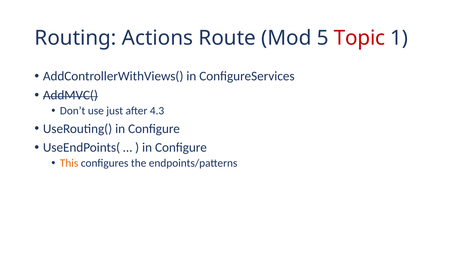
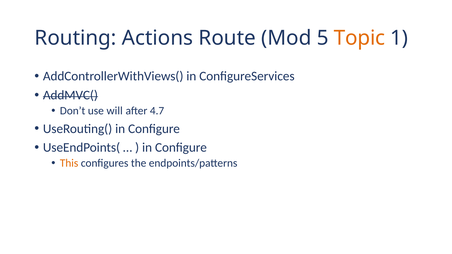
Topic colour: red -> orange (360, 38)
just: just -> will (115, 111)
4.3: 4.3 -> 4.7 (157, 111)
